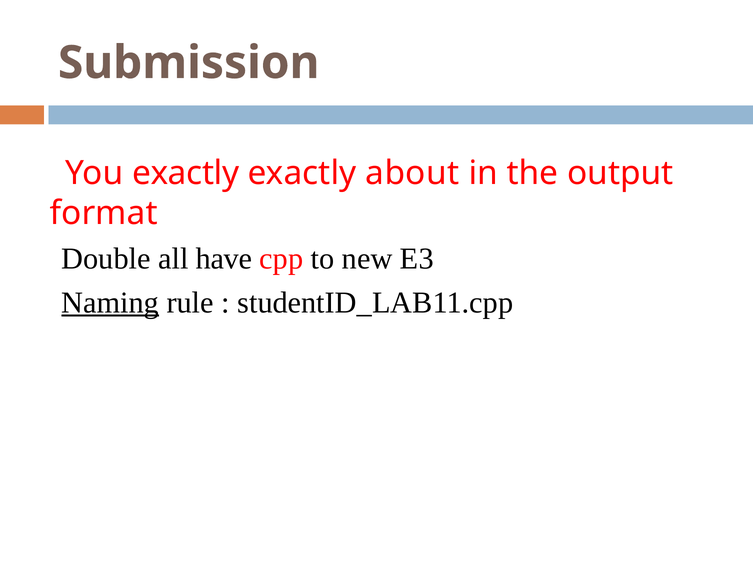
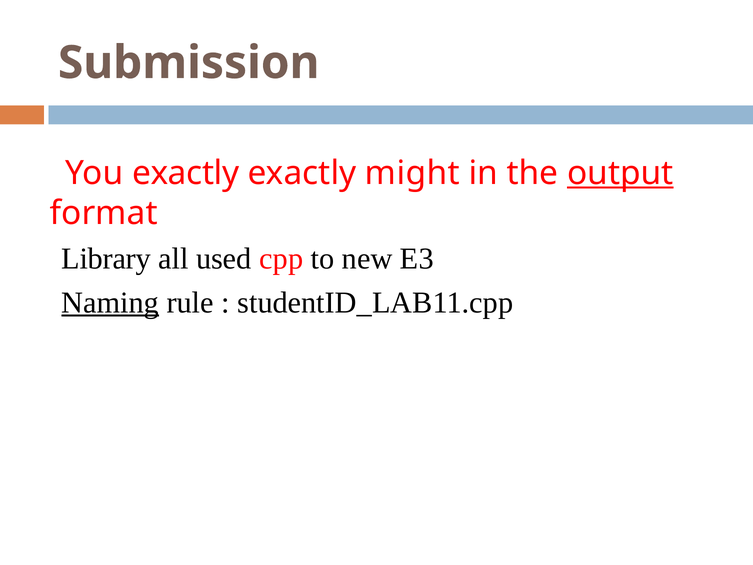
about: about -> might (412, 173)
output underline: none -> present (620, 173)
Double: Double -> Library (106, 259)
have: have -> used (224, 259)
